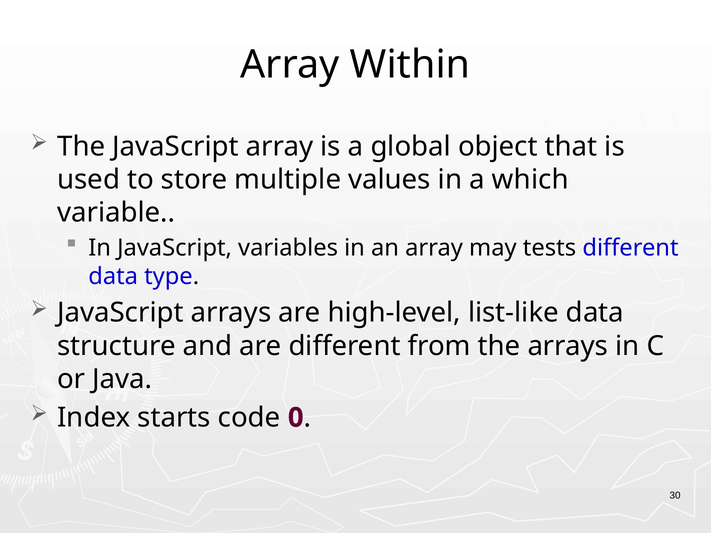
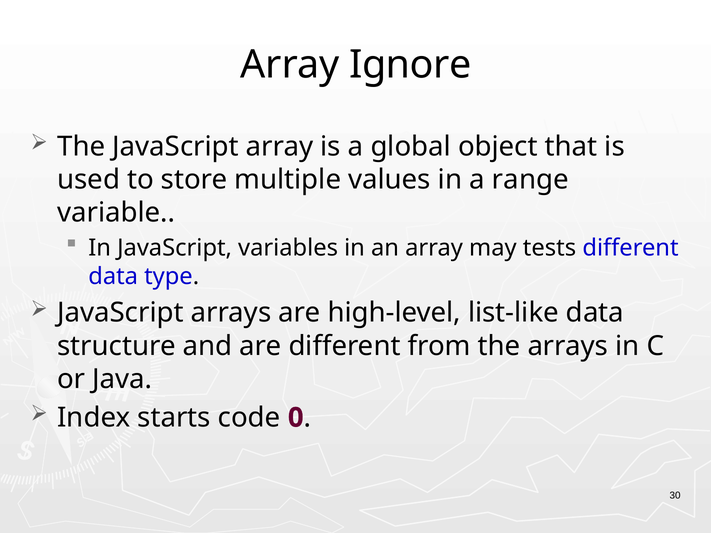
Within: Within -> Ignore (410, 65)
which: which -> range (530, 180)
